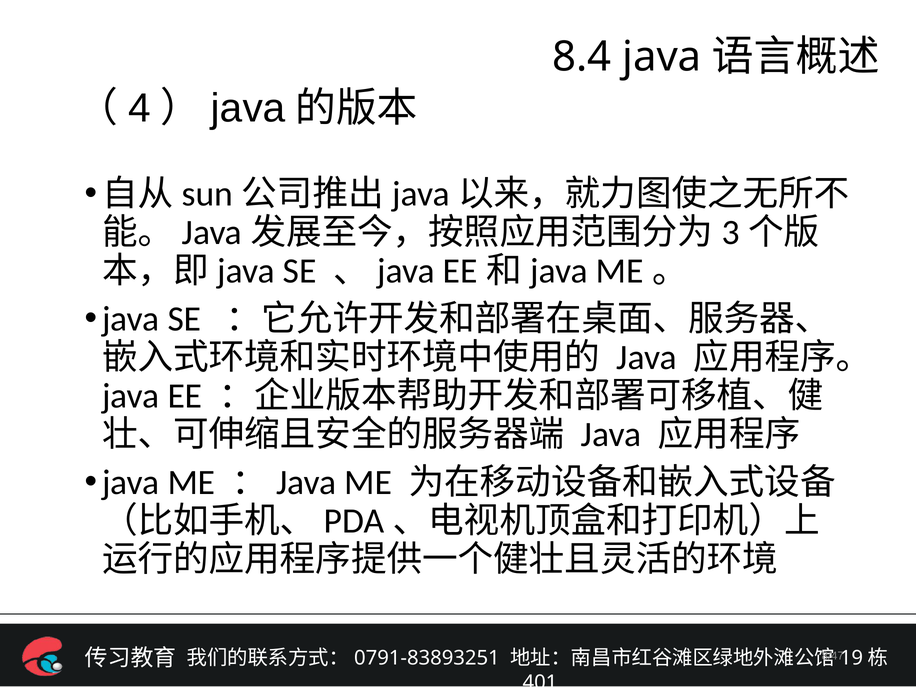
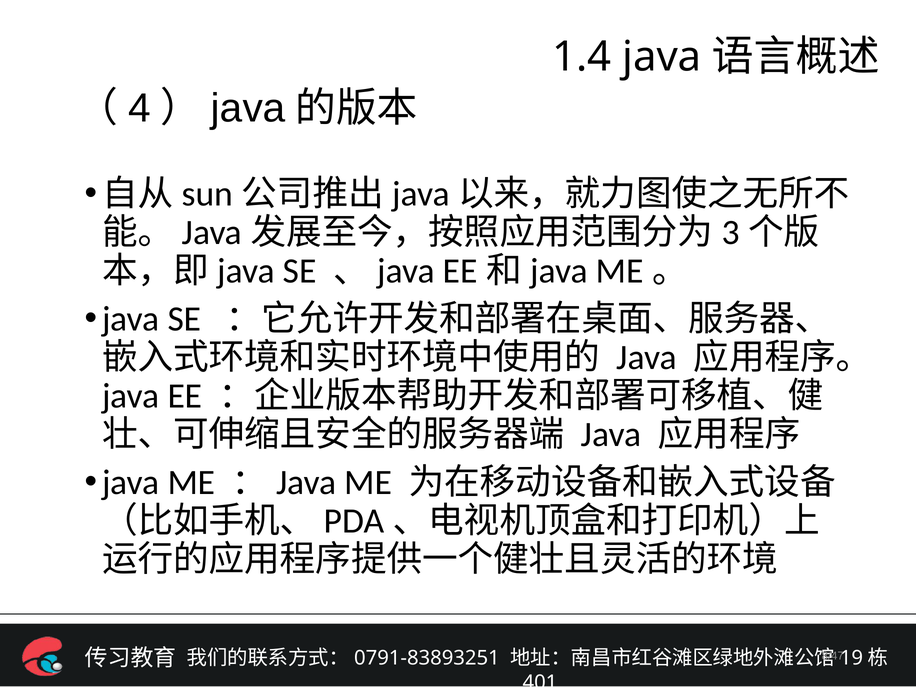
8.4: 8.4 -> 1.4 (582, 57)
